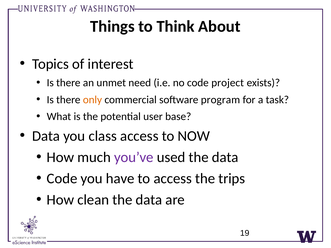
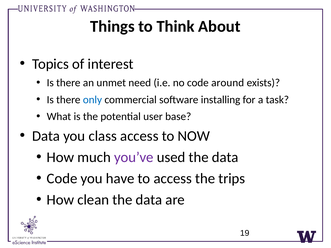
project: project -> around (228, 83)
only colour: orange -> blue (92, 100)
program: program -> installing (221, 100)
